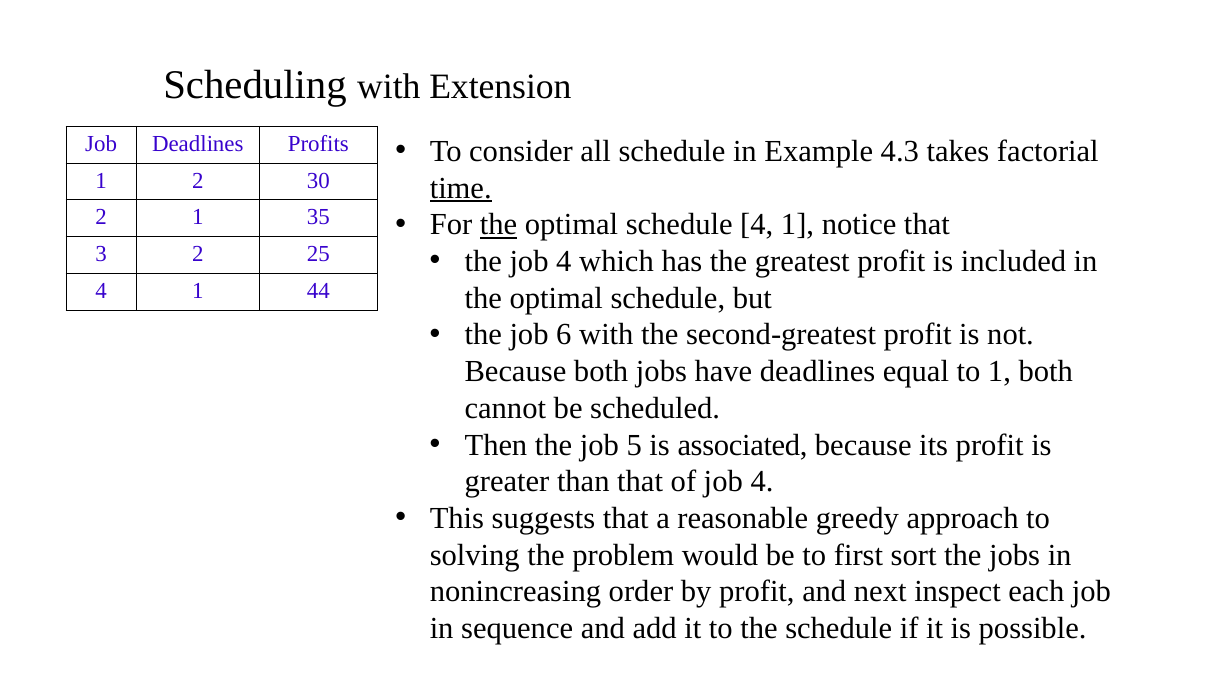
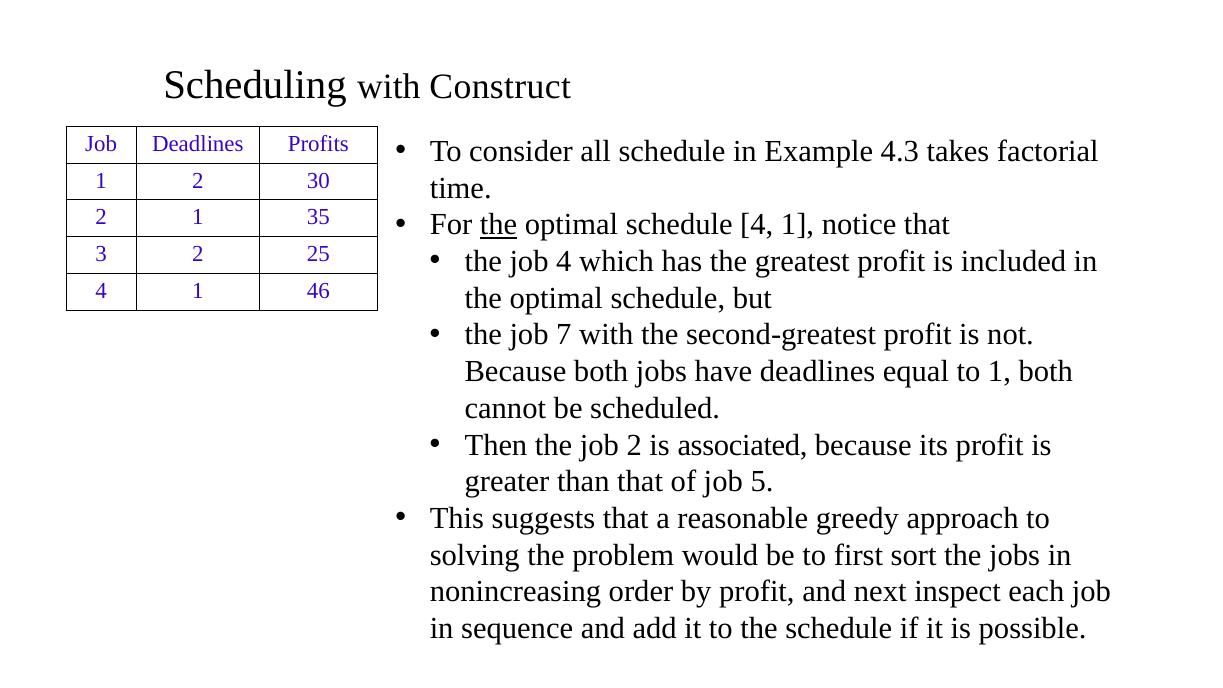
Extension: Extension -> Construct (500, 86)
time underline: present -> none (461, 188)
44: 44 -> 46 (318, 291)
6: 6 -> 7 (564, 335)
job 5: 5 -> 2 (634, 445)
of job 4: 4 -> 5 (762, 482)
